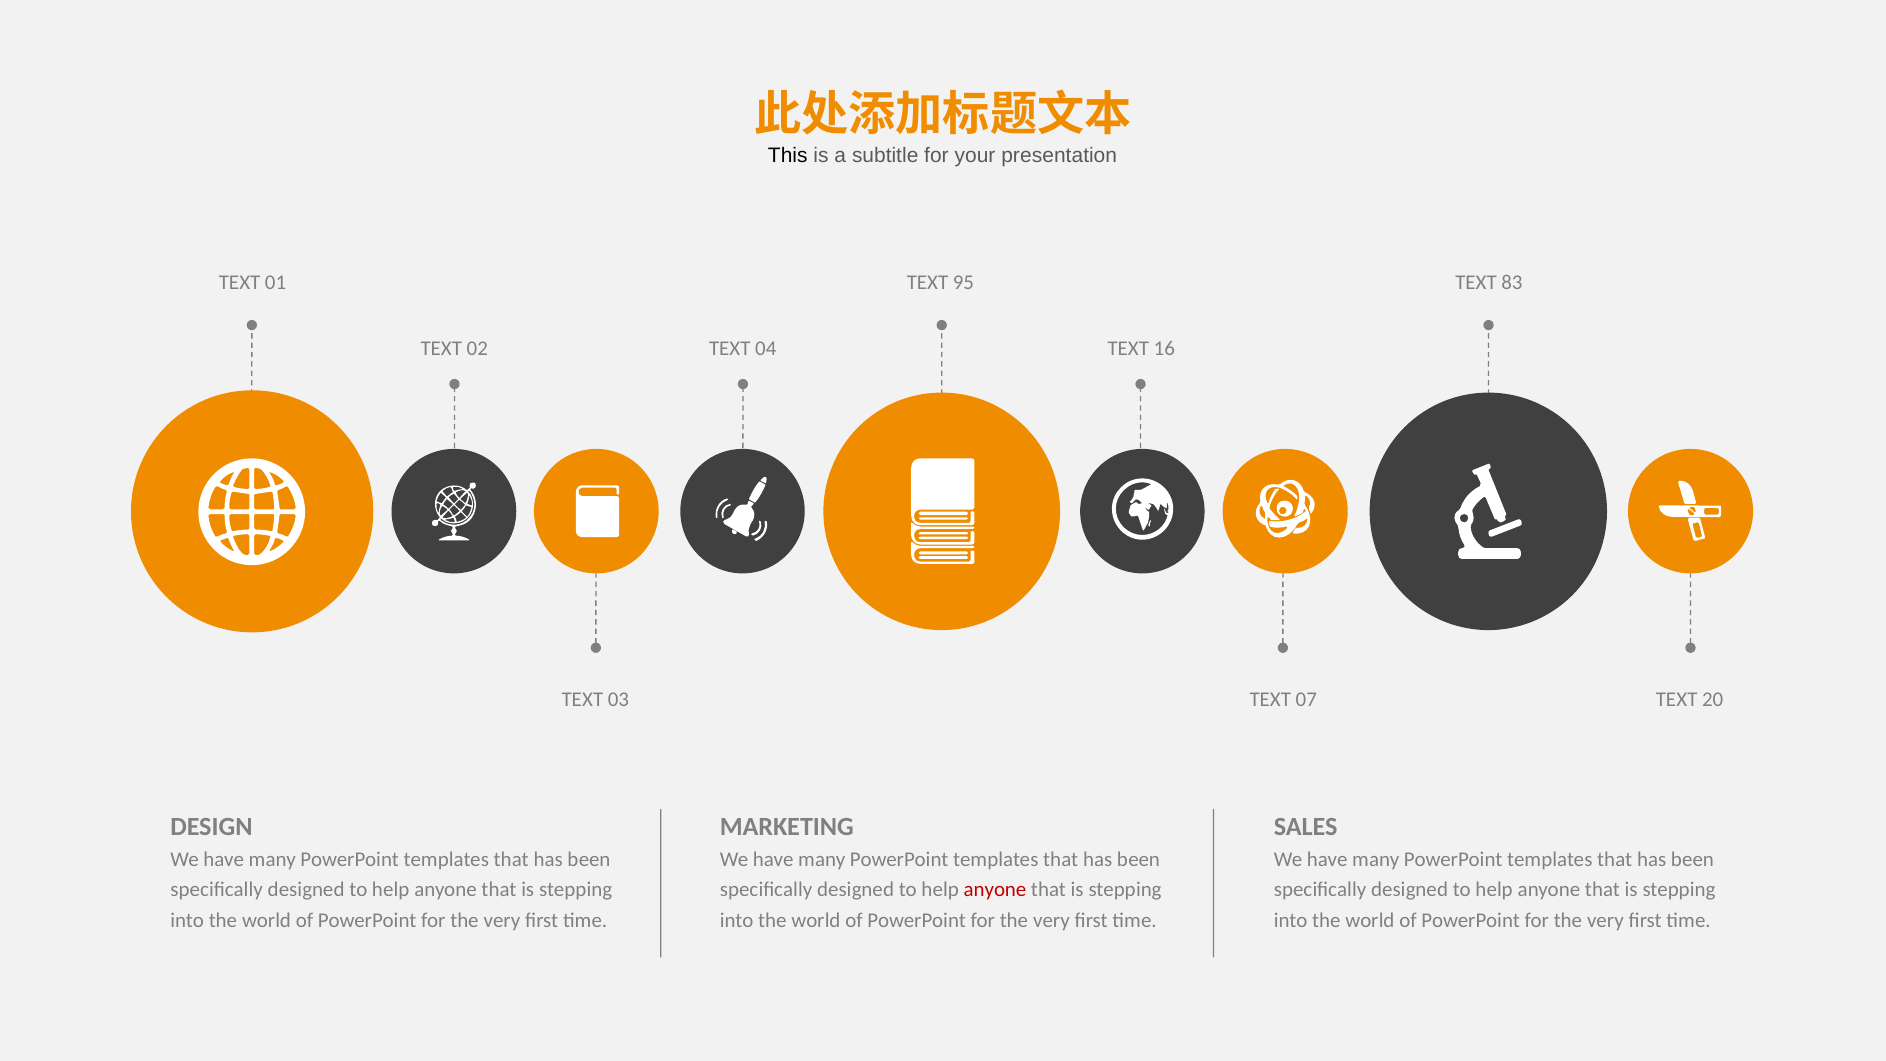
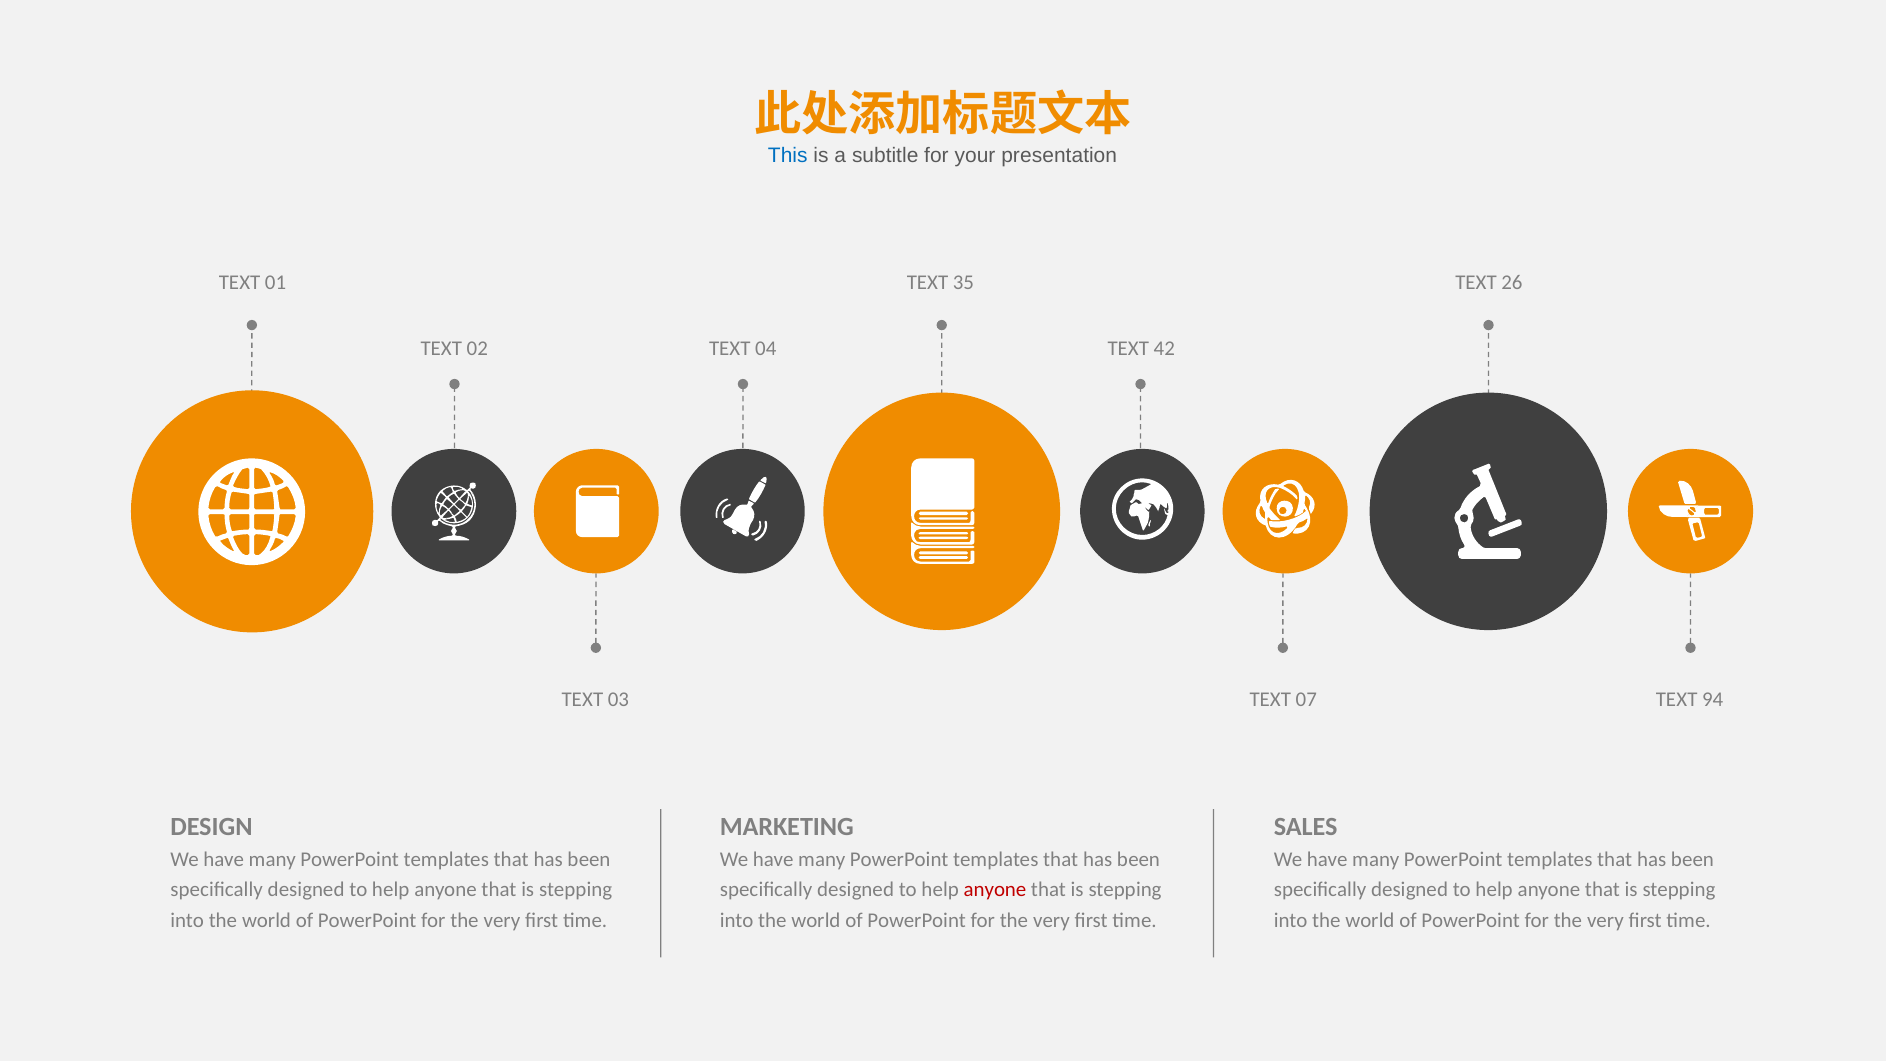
This colour: black -> blue (788, 155)
95: 95 -> 35 (963, 282)
83: 83 -> 26 (1512, 282)
16: 16 -> 42 (1164, 349)
20: 20 -> 94 (1713, 699)
